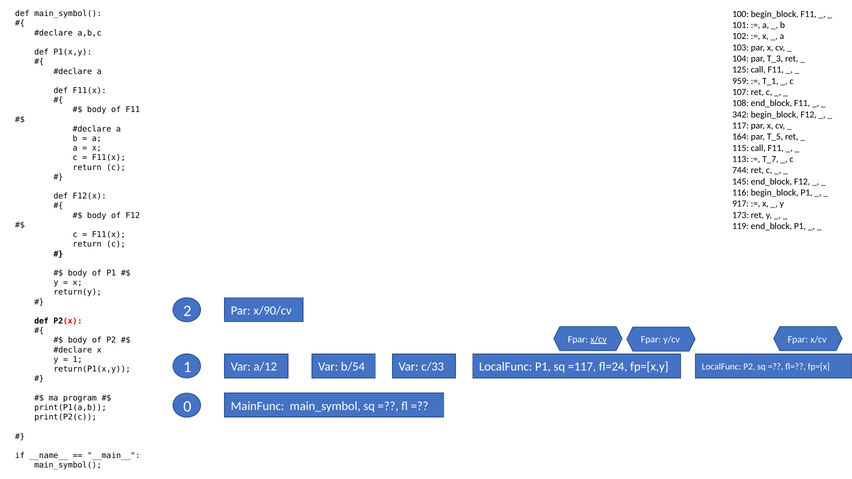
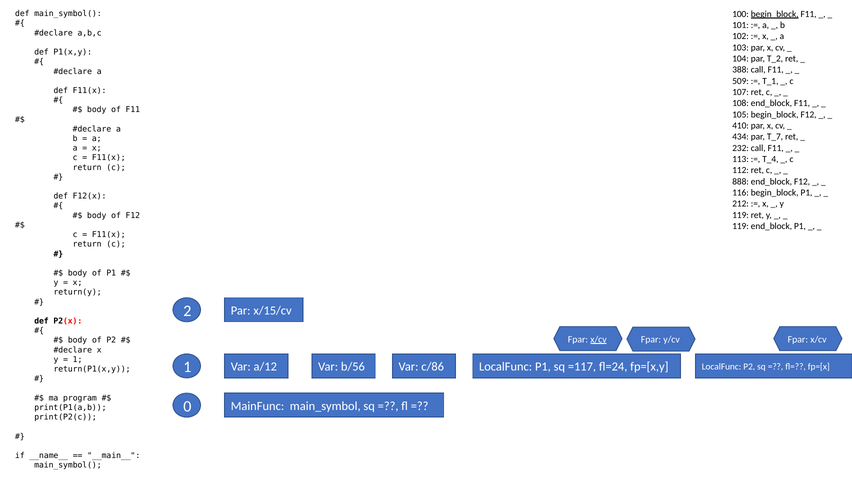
begin_block underline: none -> present (775, 14)
T_3: T_3 -> T_2 (775, 59)
125: 125 -> 388 (741, 70)
959: 959 -> 509 (741, 81)
342: 342 -> 105 (741, 115)
117: 117 -> 410 (741, 126)
164: 164 -> 434 (741, 137)
T_5: T_5 -> T_7 (775, 137)
115: 115 -> 232 (741, 148)
T_7: T_7 -> T_4 (770, 159)
744: 744 -> 112 (741, 170)
145: 145 -> 888 (741, 182)
917: 917 -> 212 (741, 204)
173: 173 -> 119 (741, 215)
x/90/cv: x/90/cv -> x/15/cv (273, 311)
b/54: b/54 -> b/56 (353, 367)
c/33: c/33 -> c/86 (433, 367)
